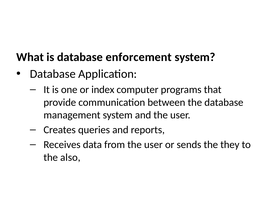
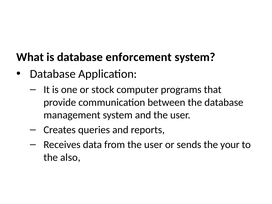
index: index -> stock (103, 90)
they: they -> your (230, 145)
